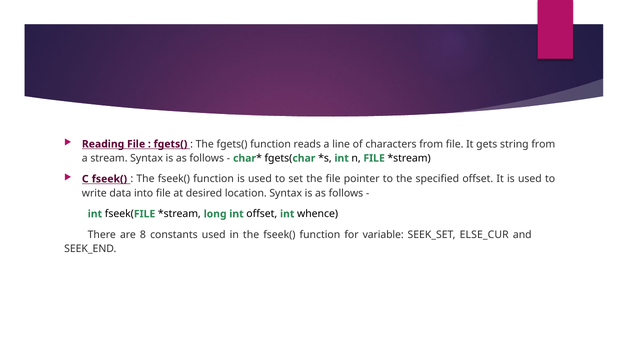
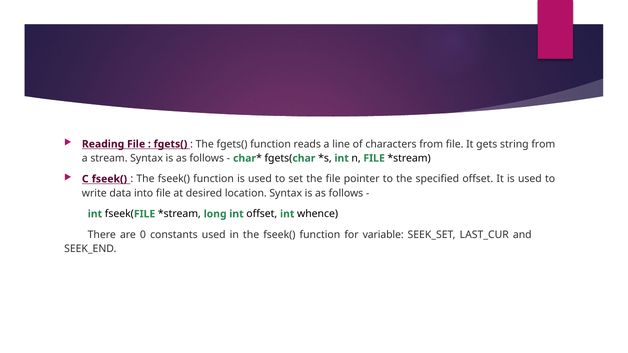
8: 8 -> 0 (143, 235)
ELSE_CUR: ELSE_CUR -> LAST_CUR (484, 235)
